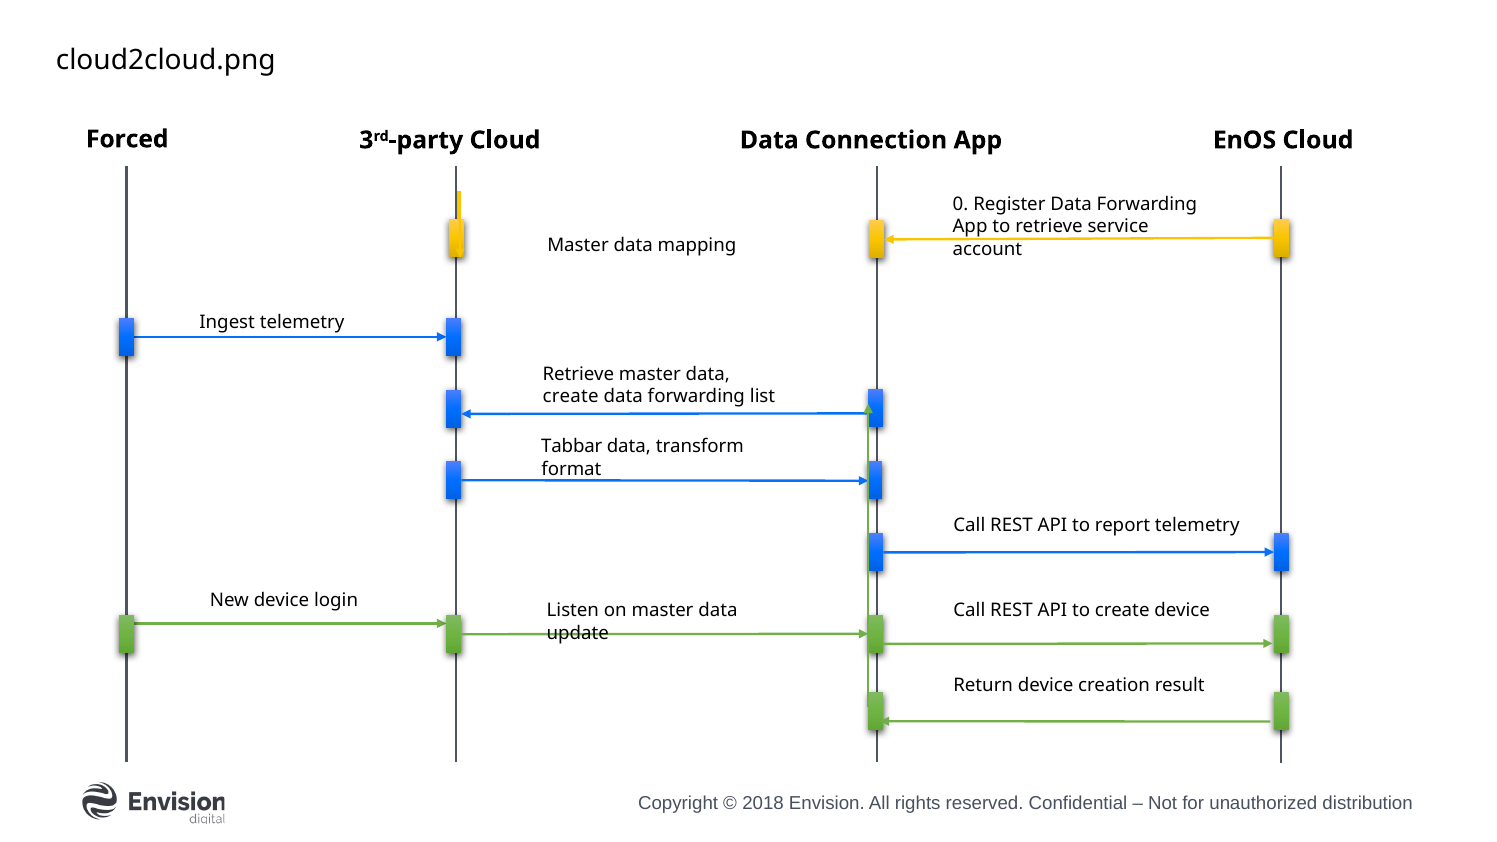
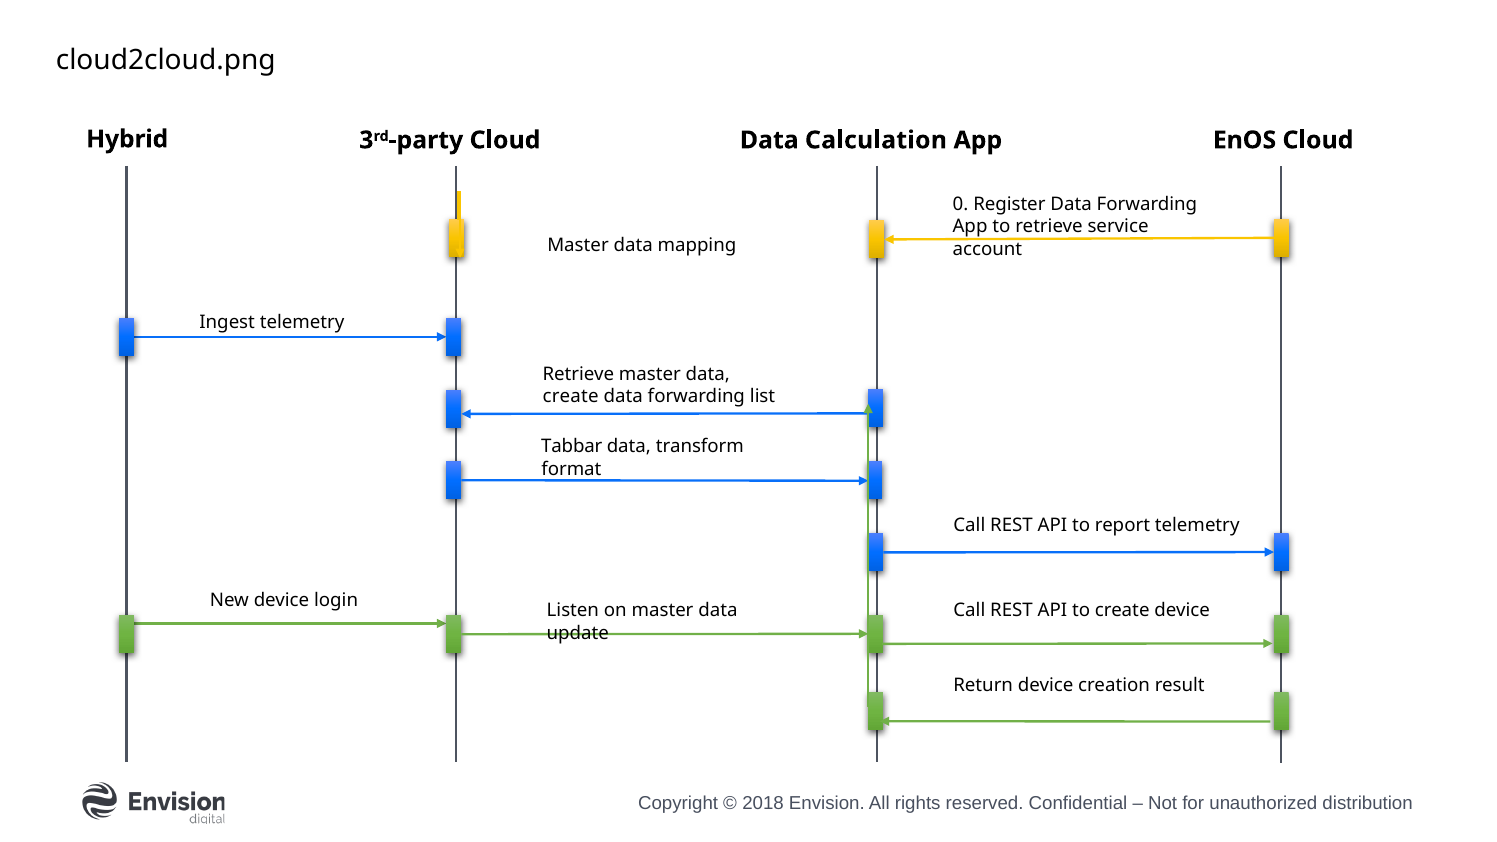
Forced: Forced -> Hybrid (127, 139)
Connection: Connection -> Calculation (876, 140)
